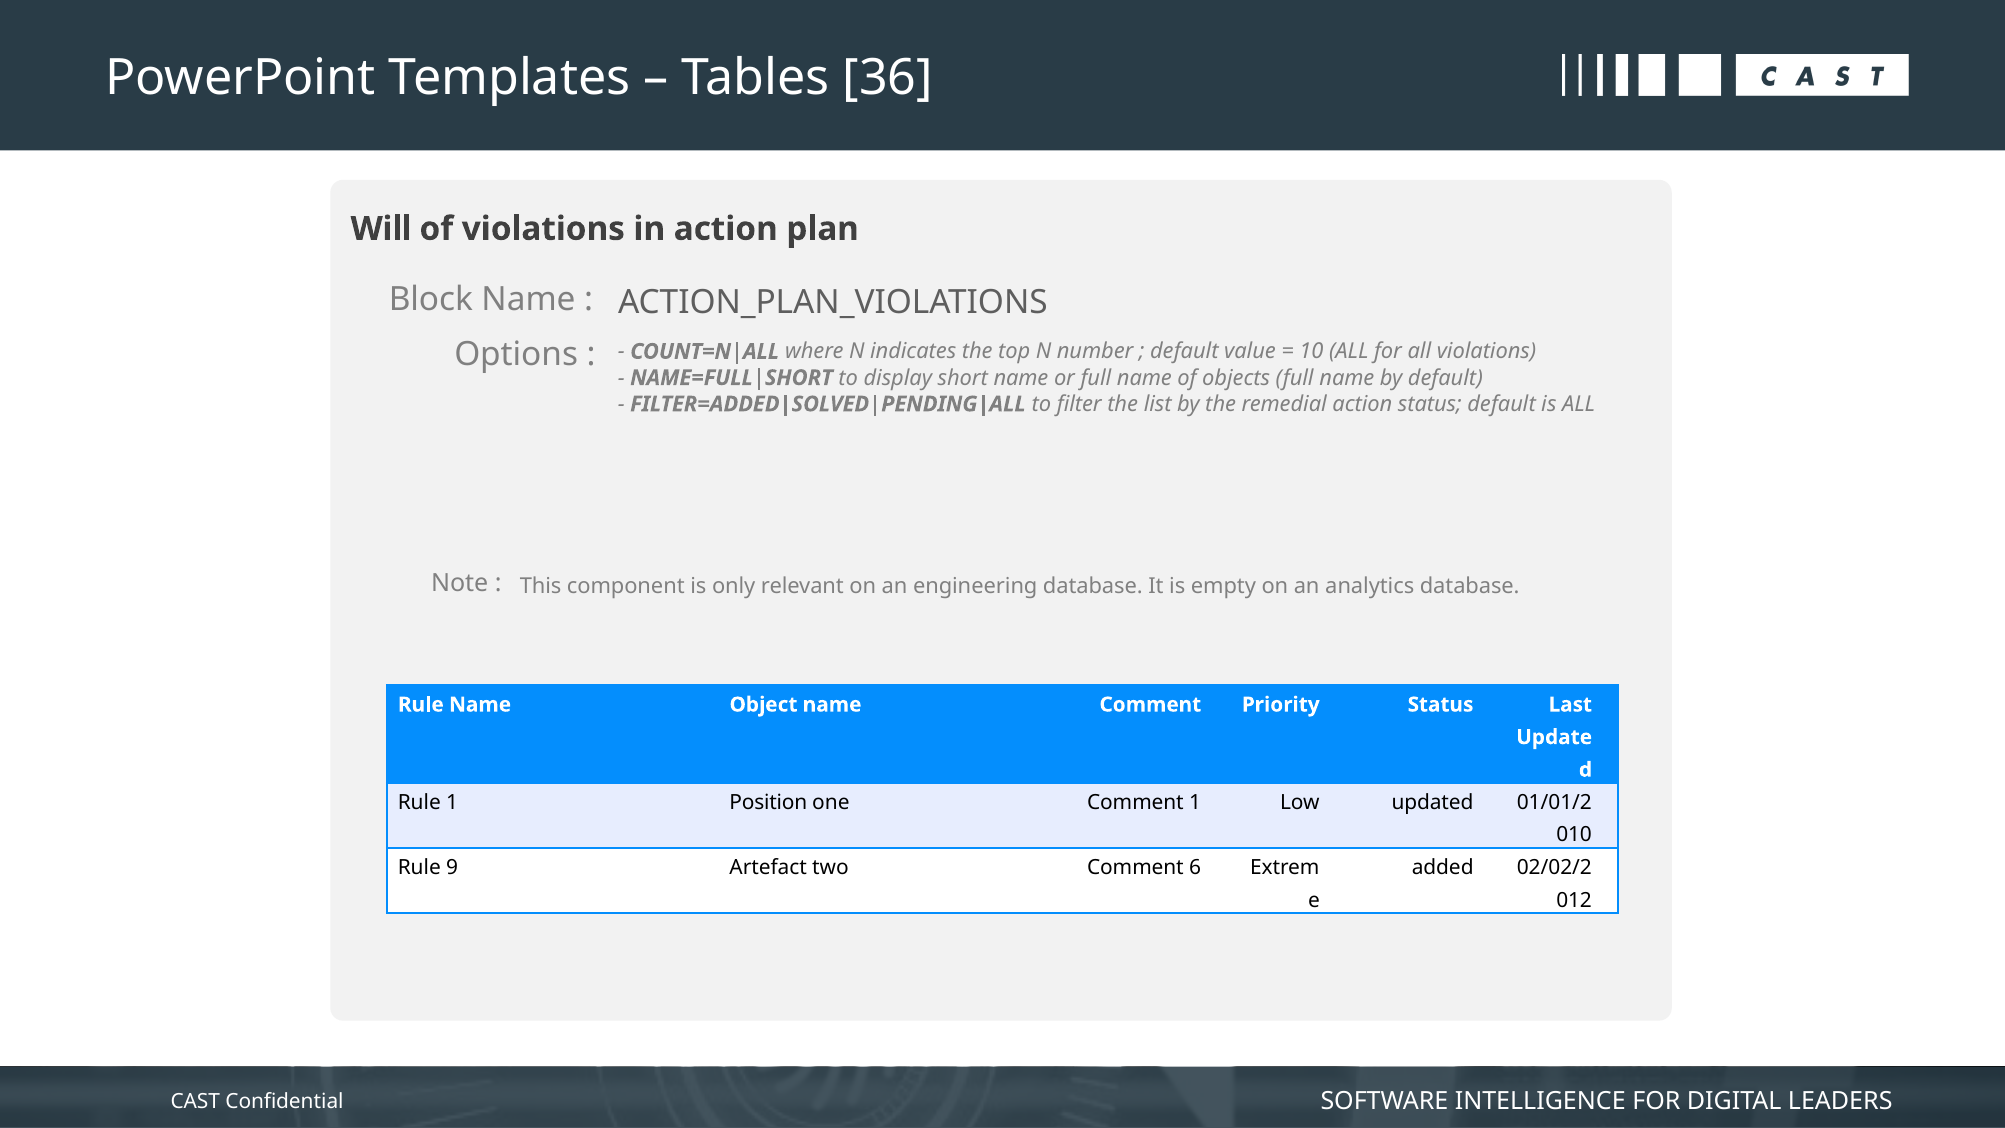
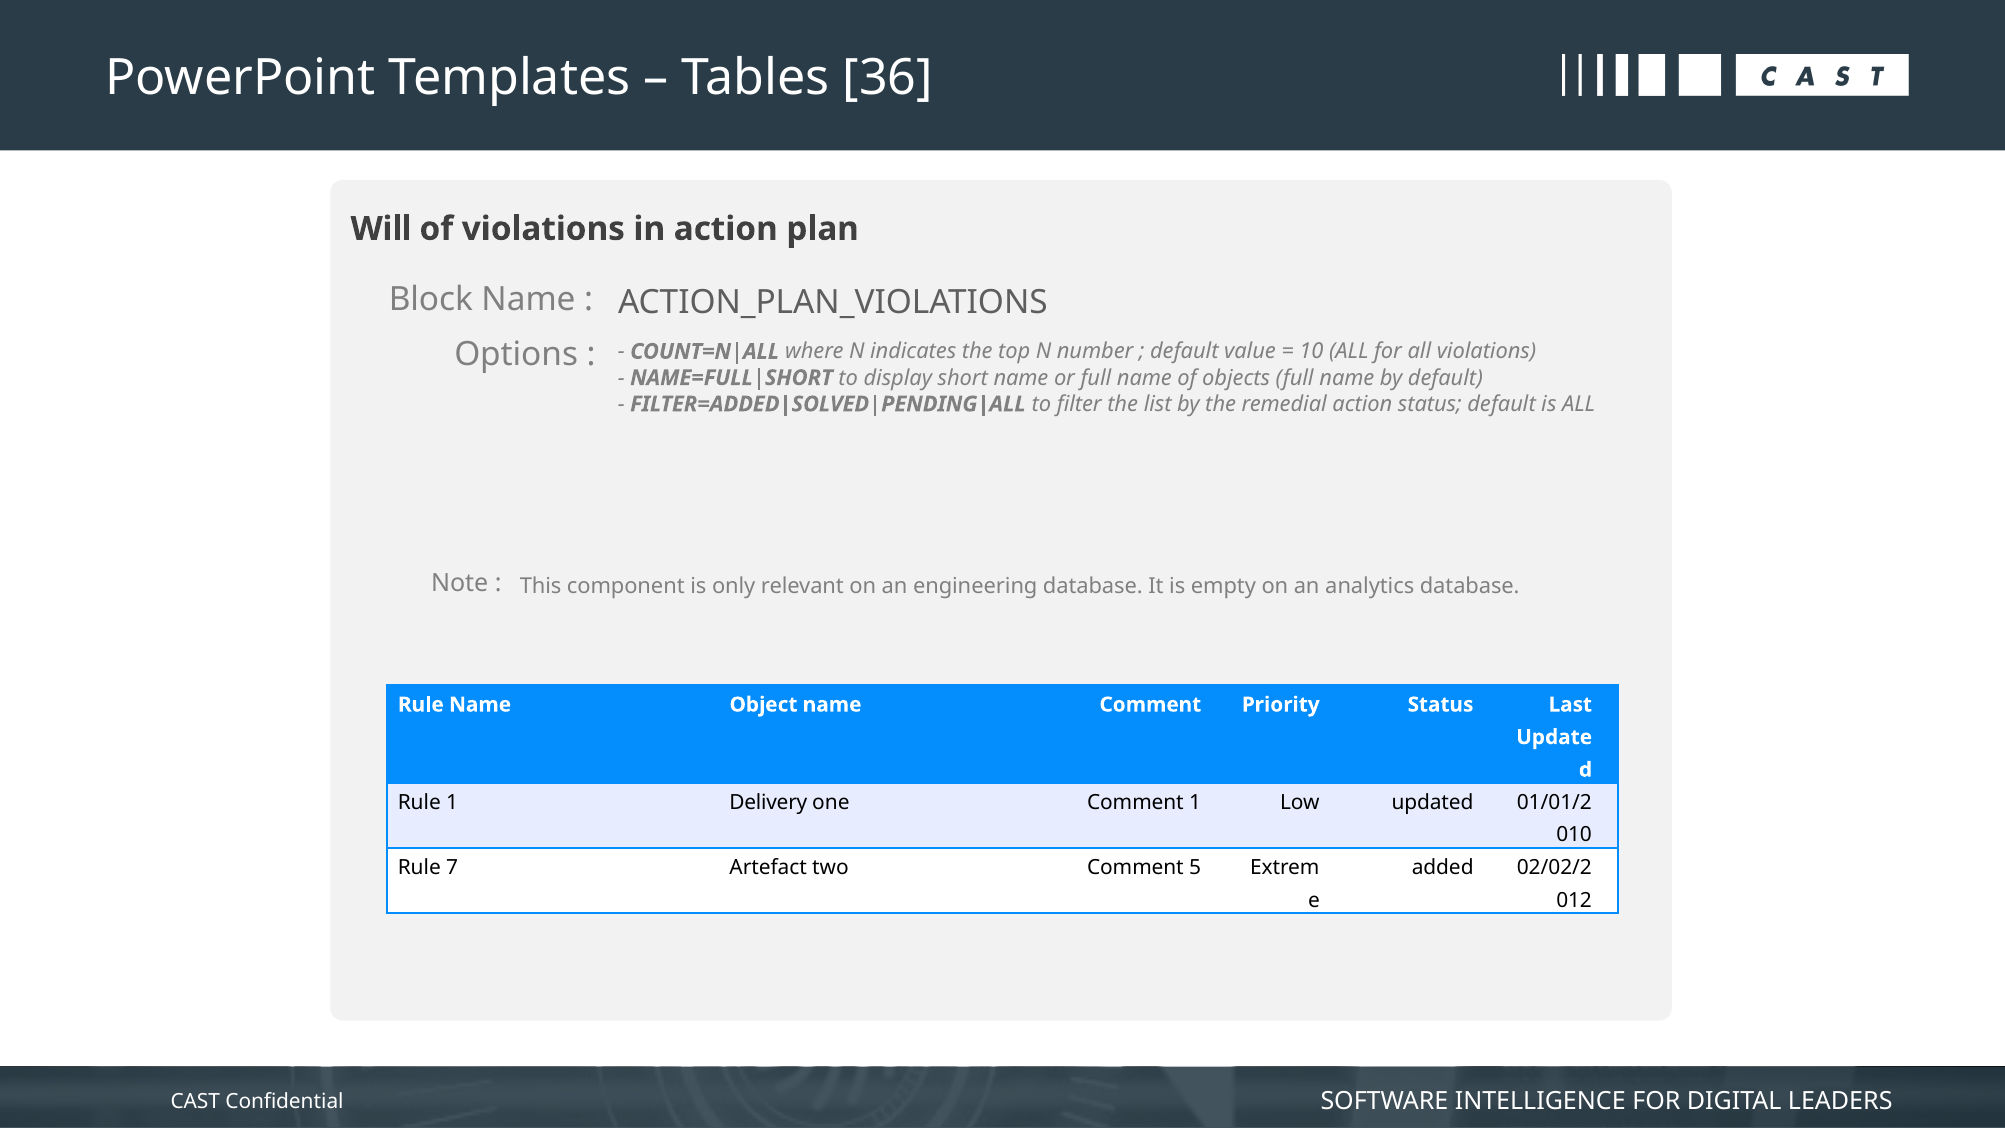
Position: Position -> Delivery (768, 802)
9: 9 -> 7 (452, 867)
6: 6 -> 5 (1195, 867)
